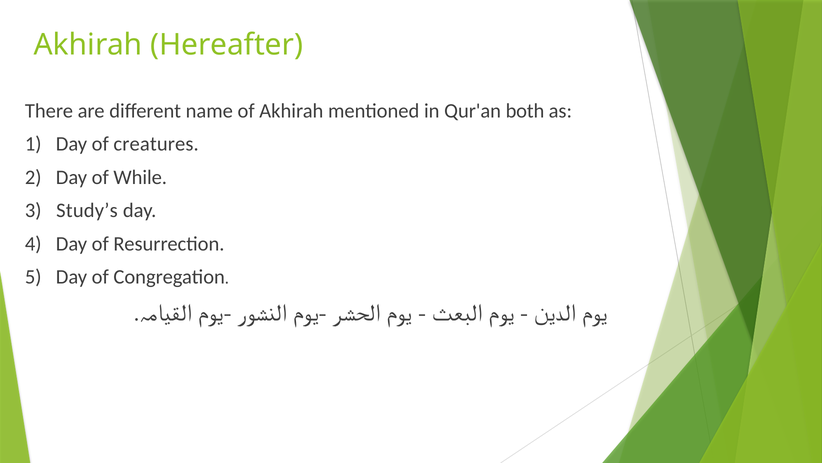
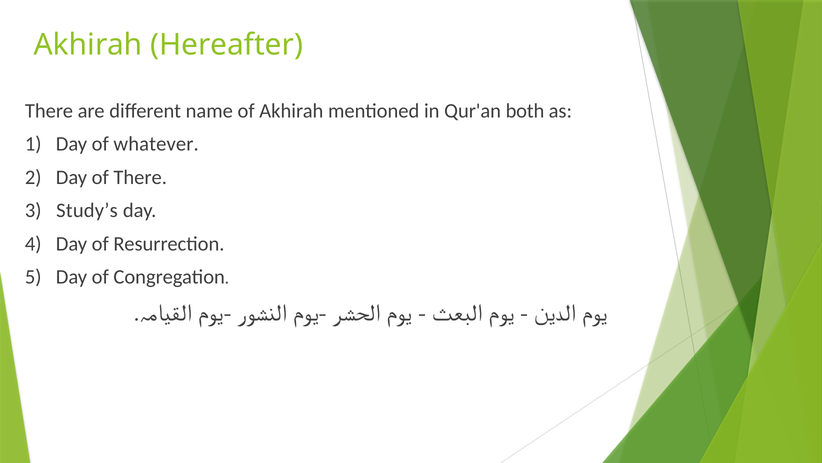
creatures: creatures -> whatever (156, 144)
of While: While -> There (140, 177)
